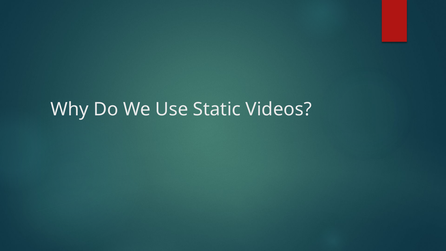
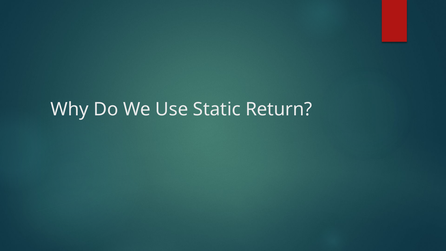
Videos: Videos -> Return (279, 109)
